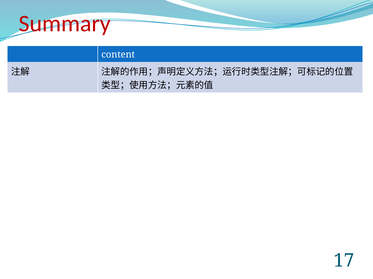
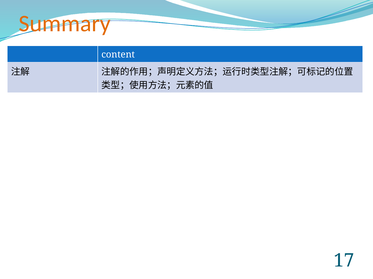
Summary colour: red -> orange (65, 24)
